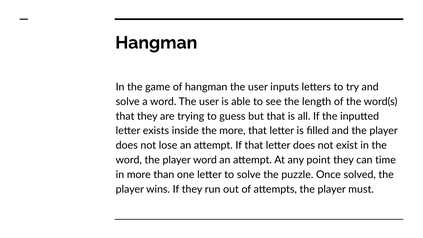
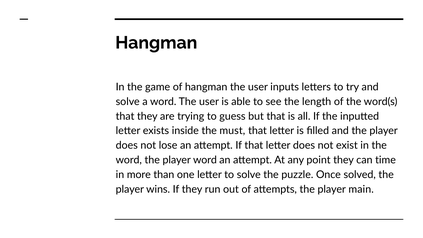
the more: more -> must (232, 131)
must: must -> main (361, 189)
